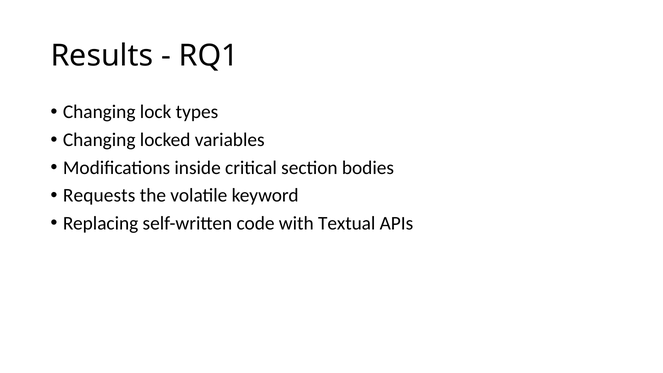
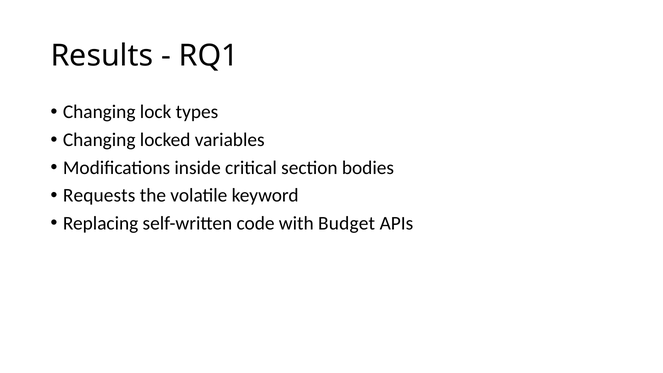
Textual: Textual -> Budget (347, 223)
